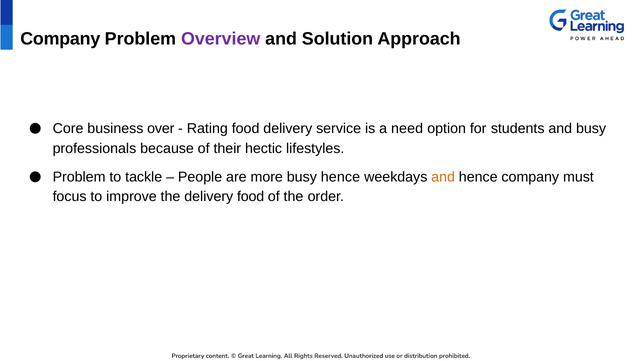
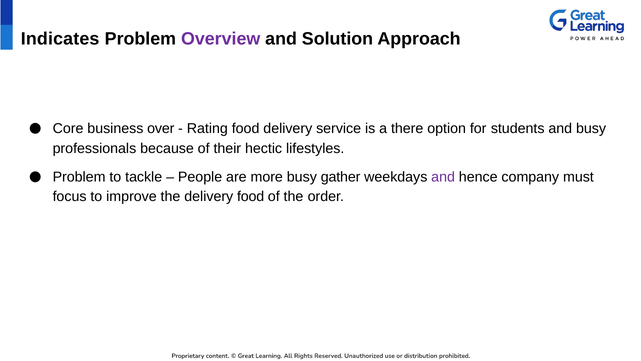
Company: Company -> Indicates (60, 39)
need: need -> there (407, 129)
busy hence: hence -> gather (341, 177)
and colour: orange -> purple (443, 177)
